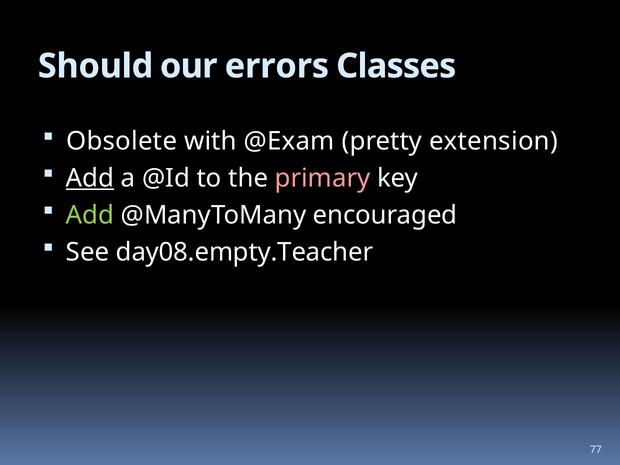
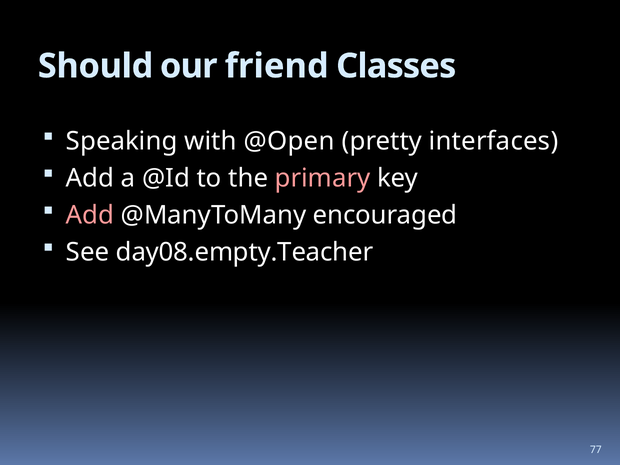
errors: errors -> friend (277, 66)
Obsolete: Obsolete -> Speaking (122, 141)
@Exam: @Exam -> @Open (289, 141)
extension: extension -> interfaces (494, 141)
Add underline: present -> none (90, 178)
Add colour: light green -> pink (90, 215)
